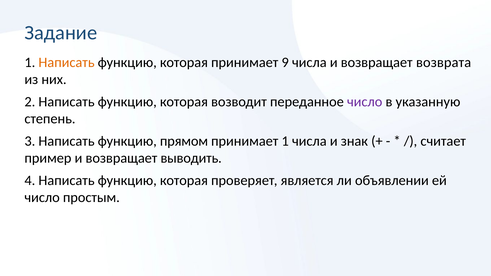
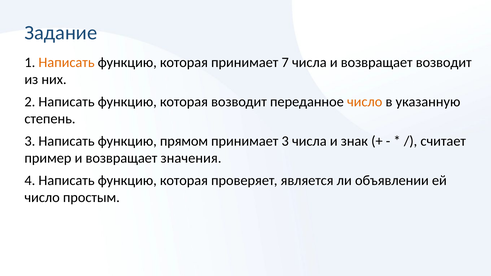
9: 9 -> 7 (285, 62)
возвращает возврата: возврата -> возводит (444, 62)
число colour: purple -> orange (365, 102)
принимает 1: 1 -> 3 (285, 141)
выводить: выводить -> значения (191, 158)
